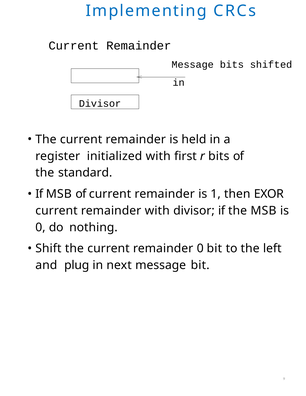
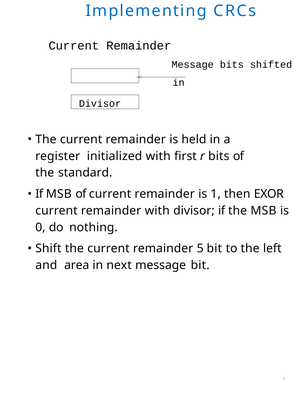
remainder 0: 0 -> 5 (200, 248)
plug: plug -> area (77, 265)
